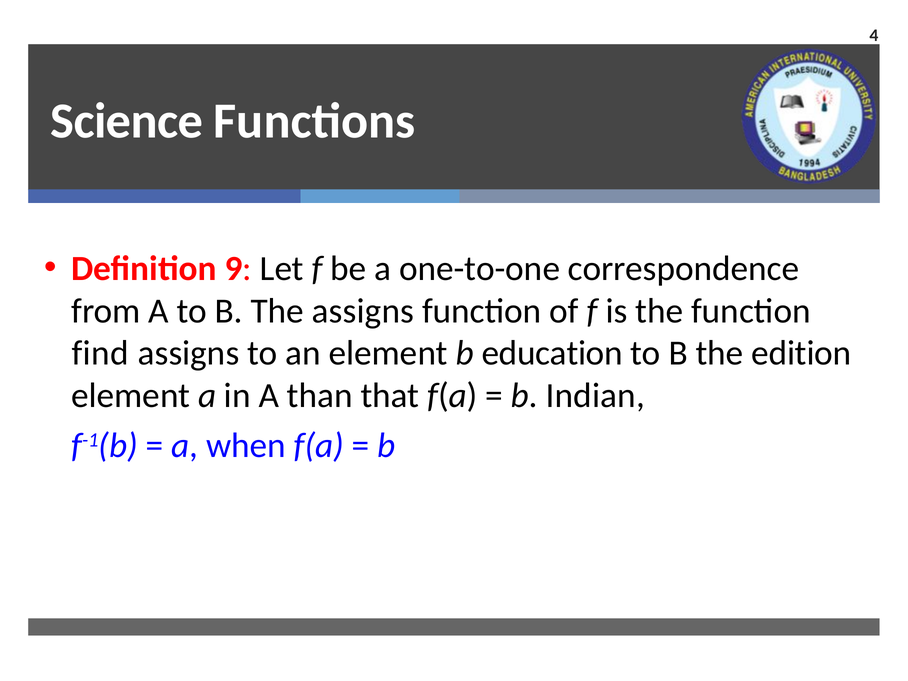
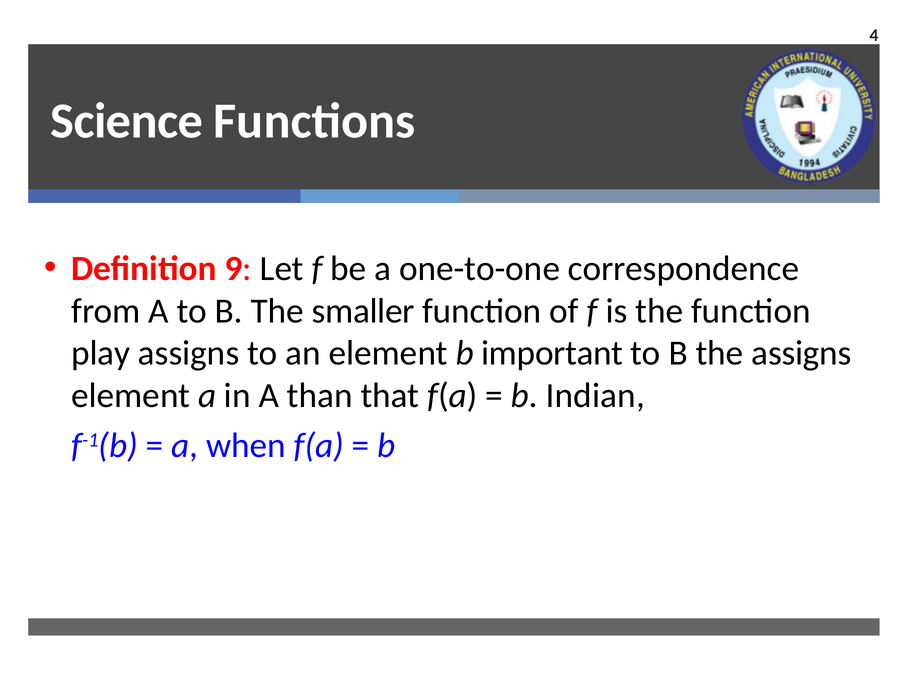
The assigns: assigns -> smaller (363, 311)
find: find -> play (101, 353)
education: education -> important (552, 353)
the edition: edition -> assigns (801, 353)
